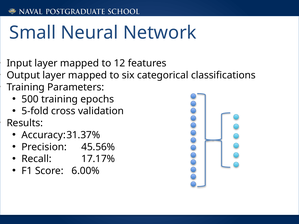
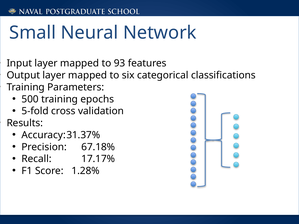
12: 12 -> 93 (120, 63)
45.56%: 45.56% -> 67.18% (98, 147)
6.00%: 6.00% -> 1.28% (86, 171)
